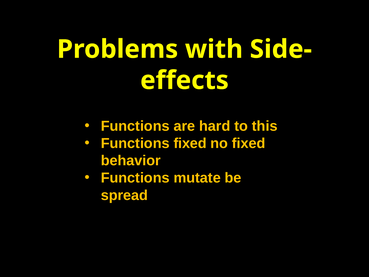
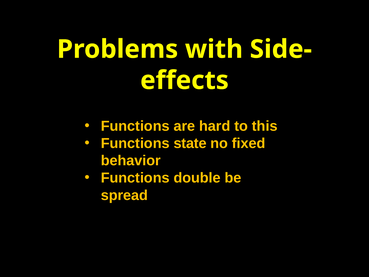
Functions fixed: fixed -> state (190, 143)
mutate: mutate -> double (197, 178)
